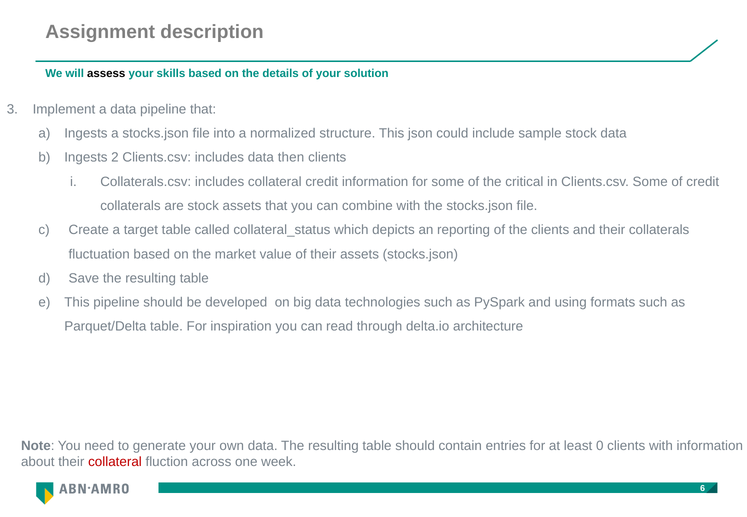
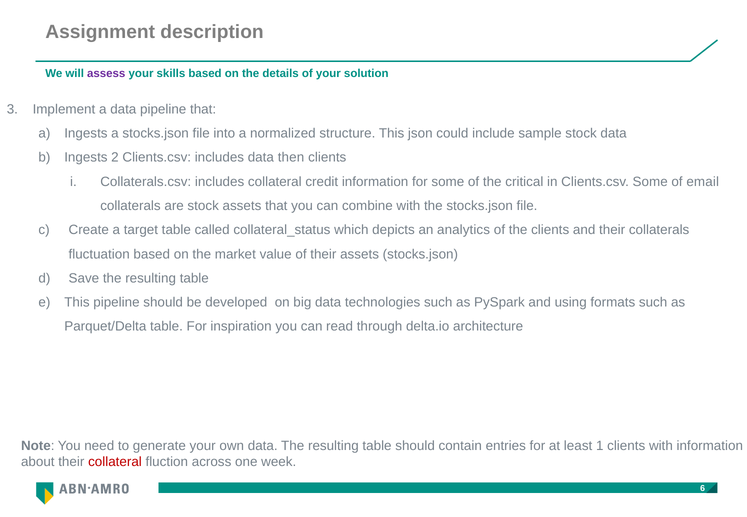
assess colour: black -> purple (106, 73)
of credit: credit -> email (703, 182)
reporting: reporting -> analytics (464, 230)
0: 0 -> 1 (600, 446)
